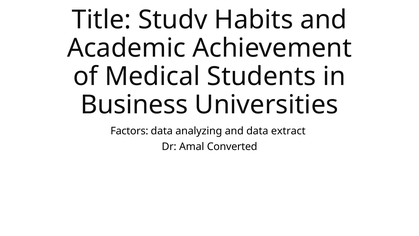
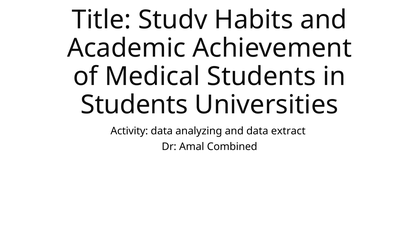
Business: Business -> Students (134, 105)
Factors: Factors -> Activity (129, 131)
Converted: Converted -> Combined (232, 147)
